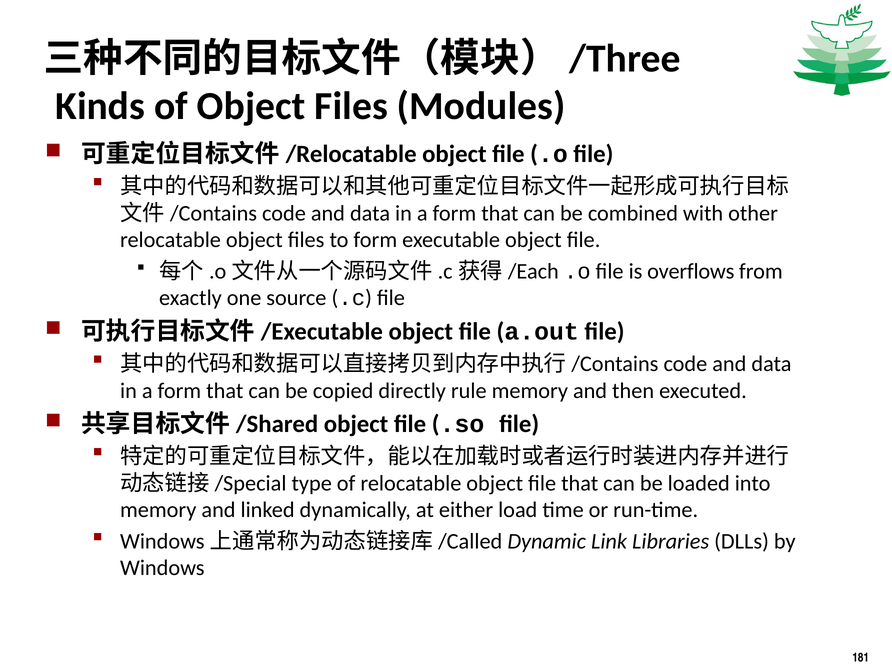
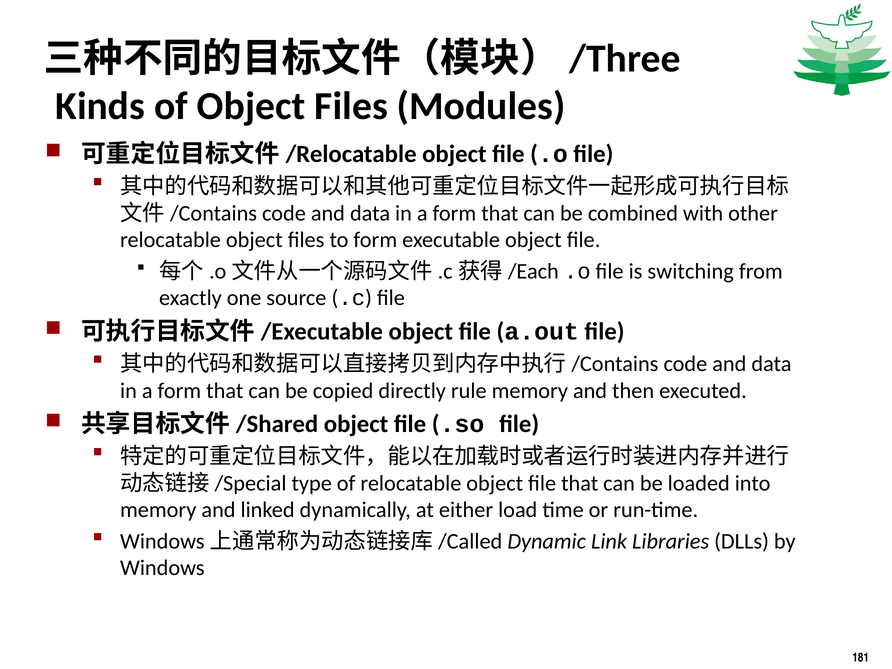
overflows: overflows -> switching (691, 271)
